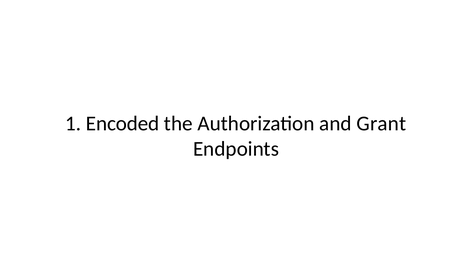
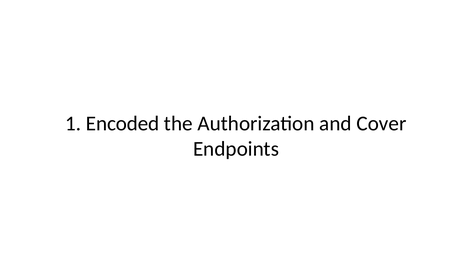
Grant: Grant -> Cover (381, 124)
